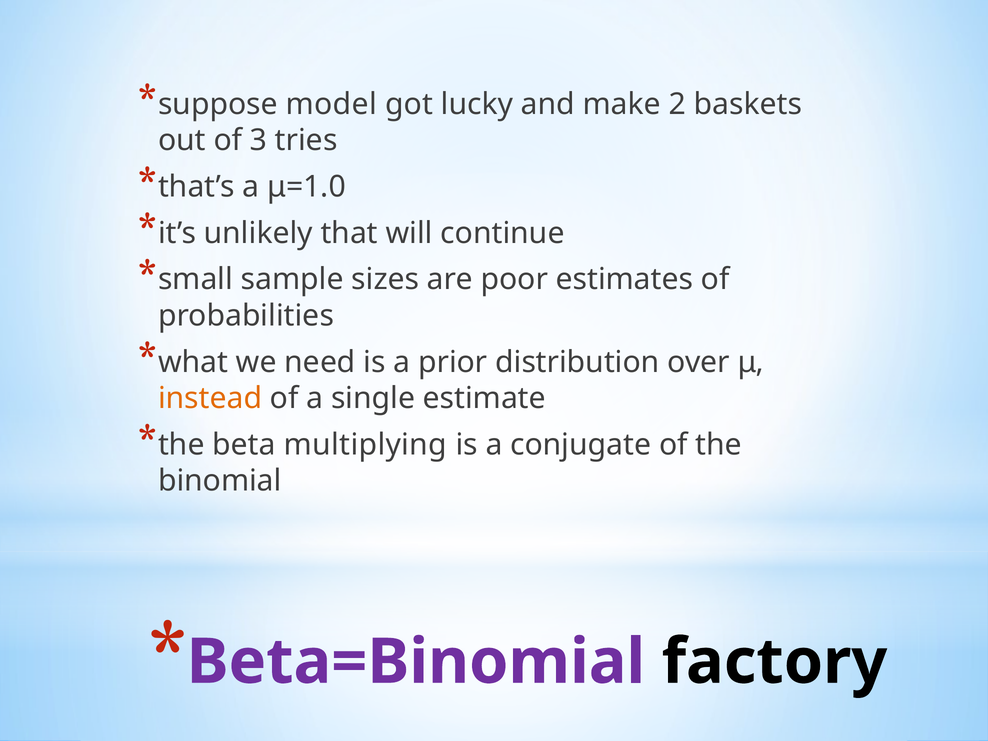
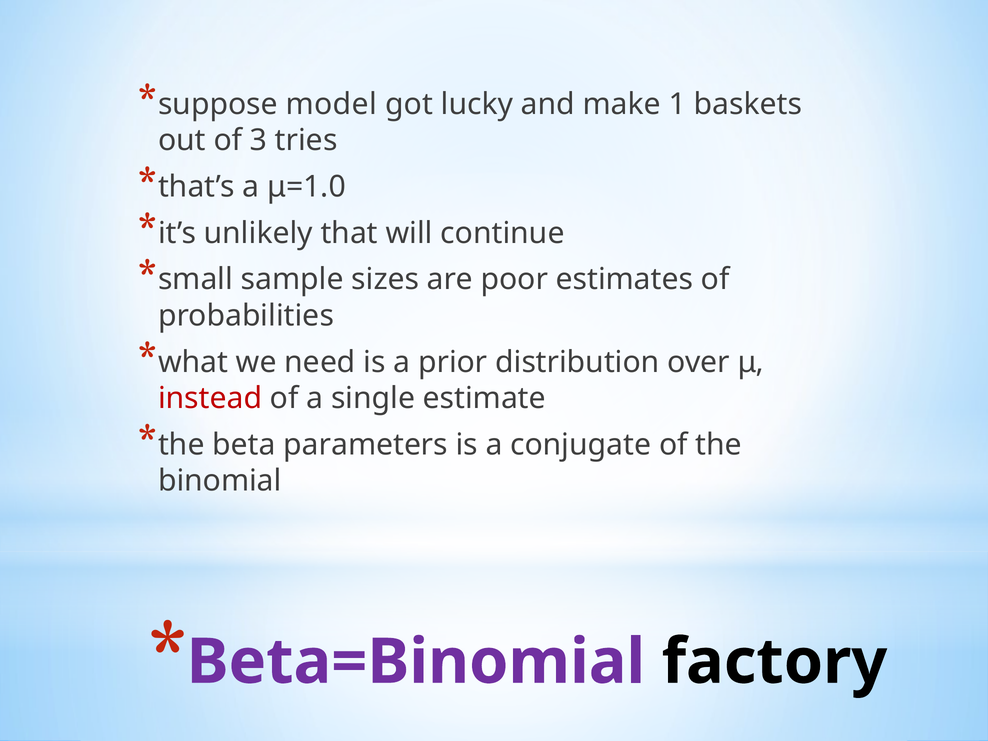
2: 2 -> 1 (677, 104)
instead colour: orange -> red (210, 398)
multiplying: multiplying -> parameters (366, 445)
